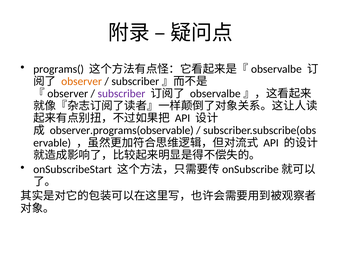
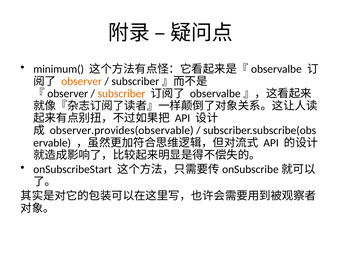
programs(: programs( -> minimum( (59, 69)
subscriber colour: purple -> orange (121, 94)
observer.programs(observable: observer.programs(observable -> observer.provides(observable (122, 130)
